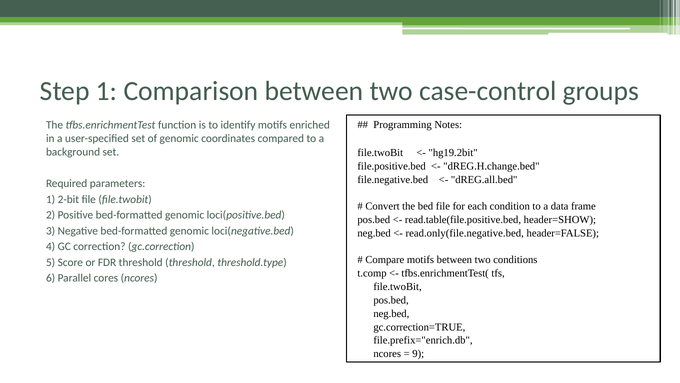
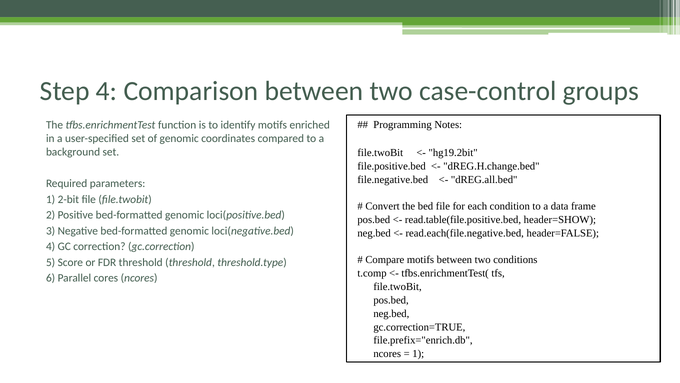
Step 1: 1 -> 4 (107, 91)
read.only(file.negative.bed: read.only(file.negative.bed -> read.each(file.negative.bed (465, 233)
9: 9 -> 1 (418, 353)
